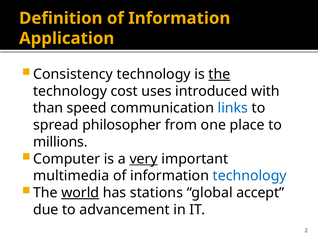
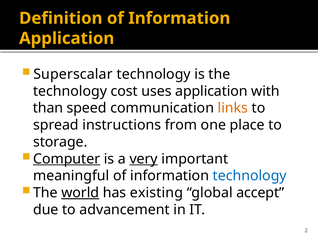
Consistency: Consistency -> Superscalar (73, 74)
the underline: present -> none (219, 74)
uses introduced: introduced -> application (211, 91)
links colour: blue -> orange (233, 108)
philosopher: philosopher -> instructions (122, 125)
millions: millions -> storage (60, 142)
Computer underline: none -> present (67, 159)
multimedia: multimedia -> meaningful (71, 176)
stations: stations -> existing (156, 193)
